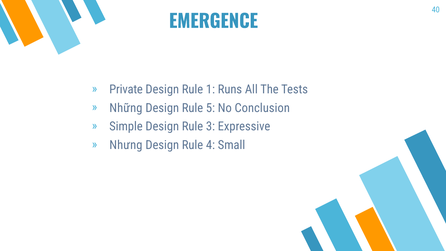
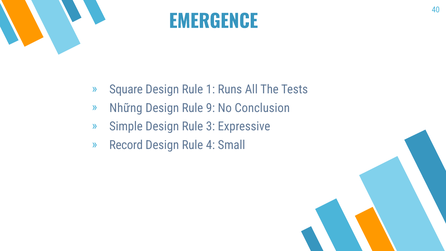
Private: Private -> Square (126, 89)
5: 5 -> 9 (210, 108)
Nhưng: Nhưng -> Record (126, 145)
